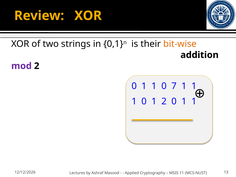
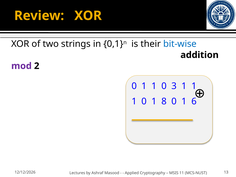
bit-wise colour: orange -> blue (180, 44)
7: 7 -> 3 (174, 86)
1 2: 2 -> 8 (164, 101)
1: 1 -> 6 (194, 101)
